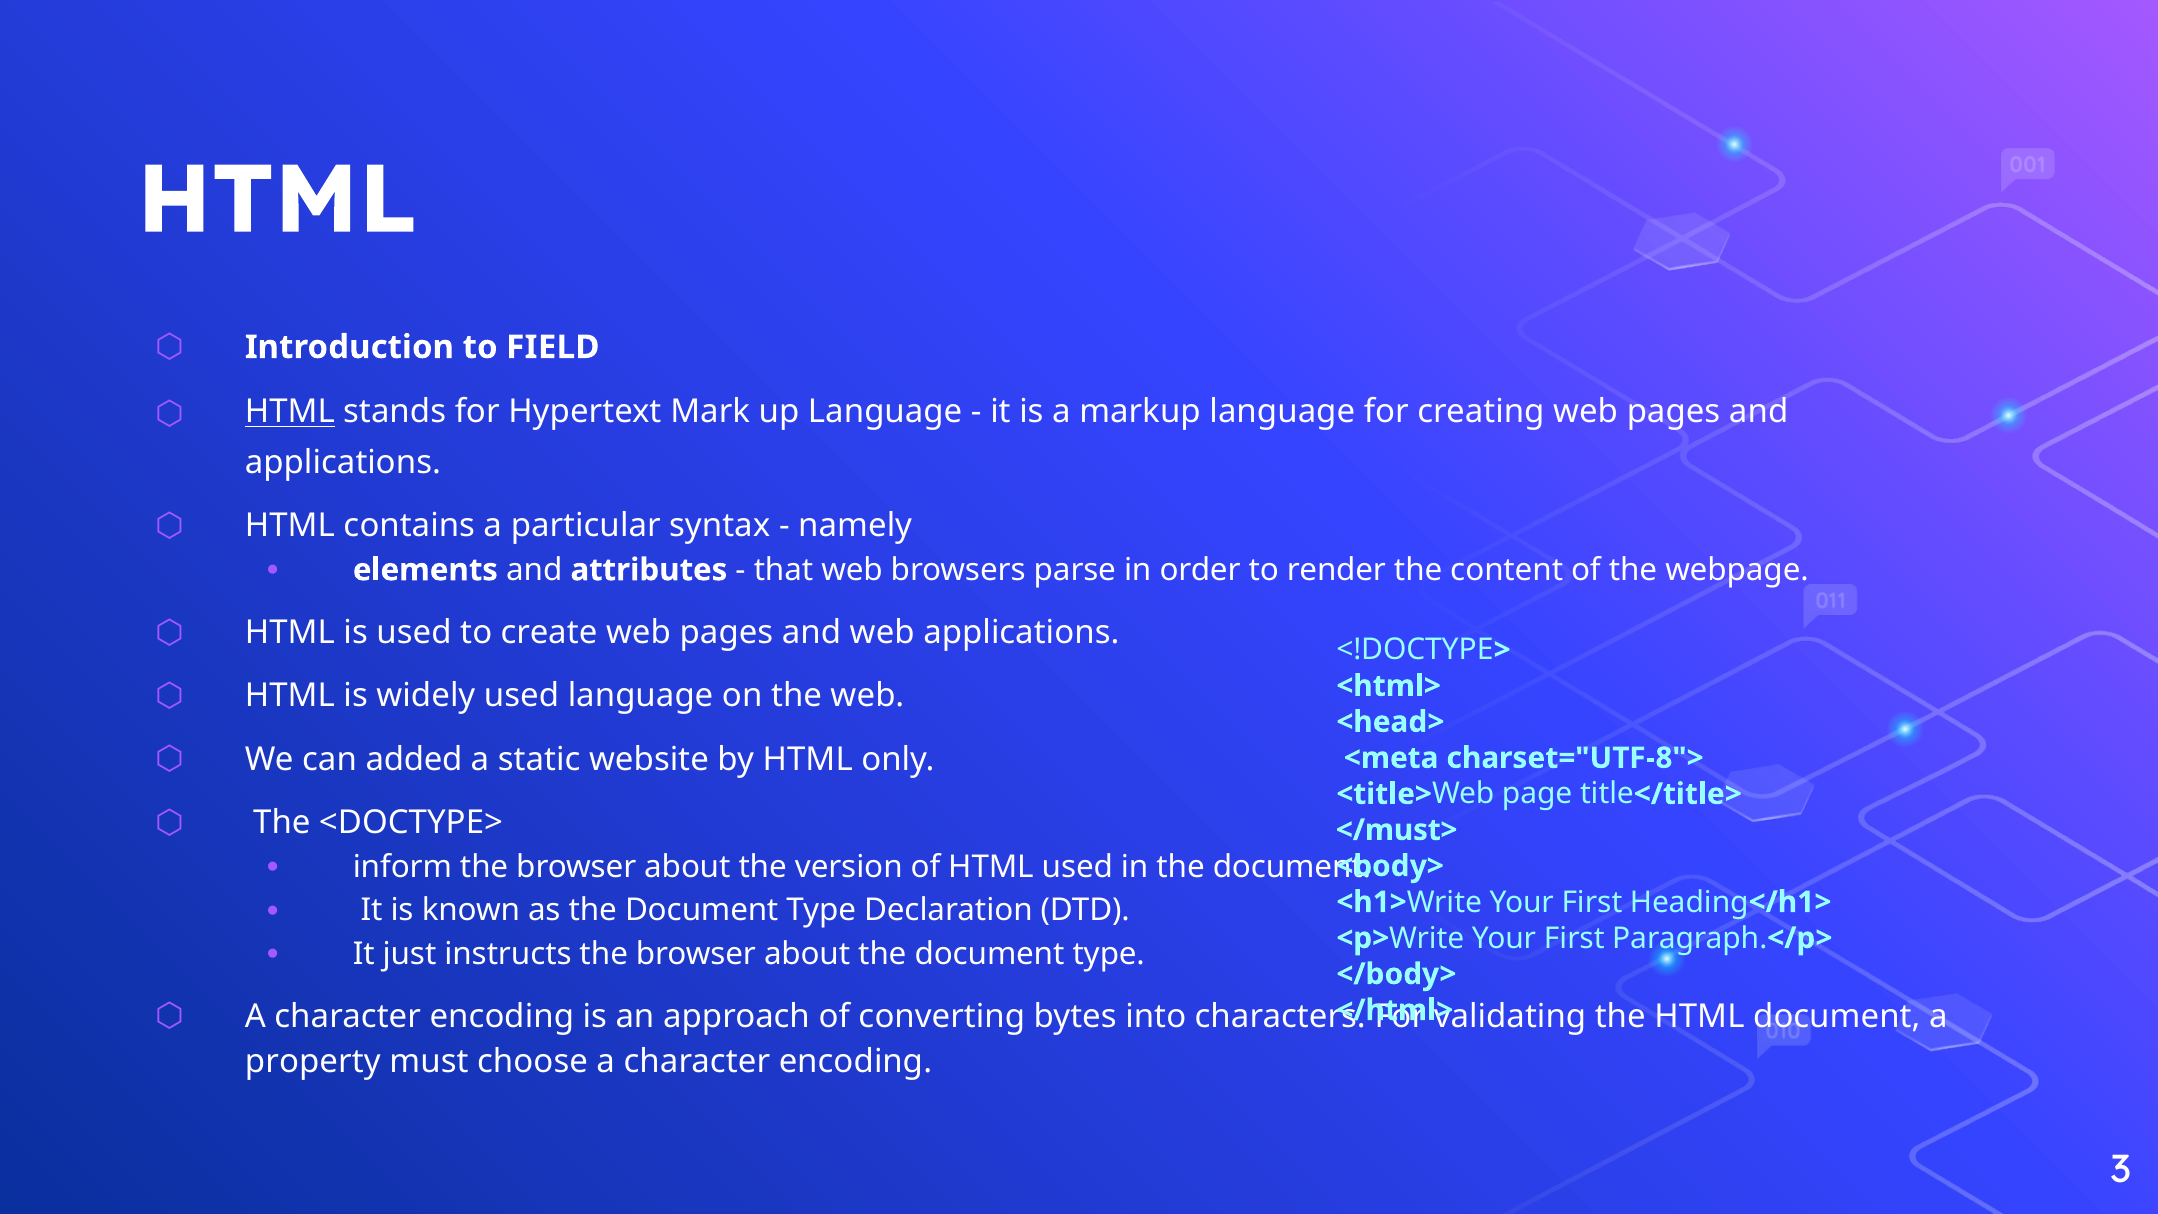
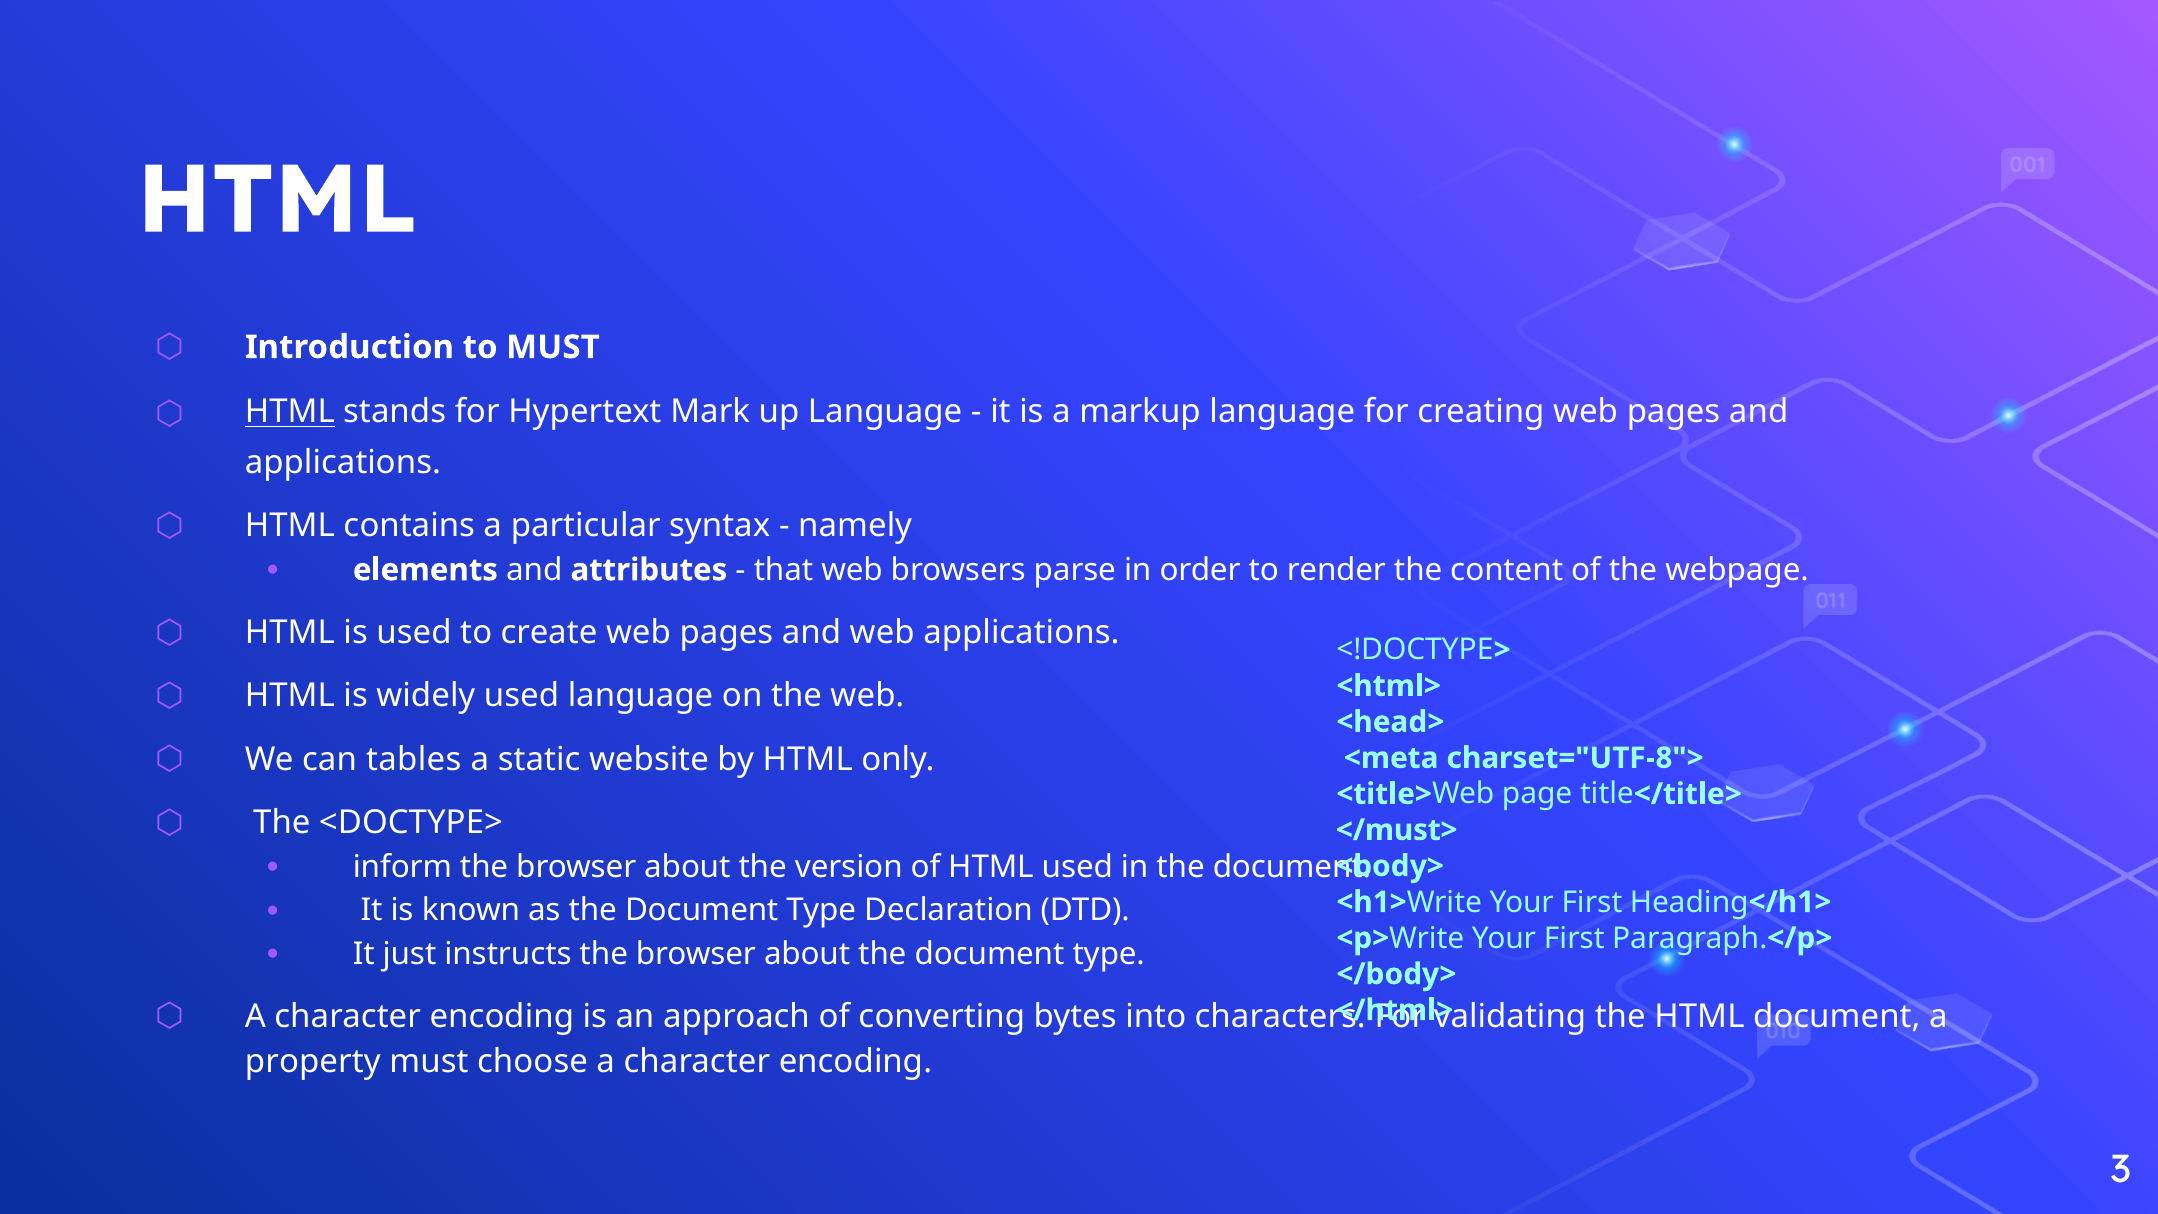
to FIELD: FIELD -> MUST (553, 347)
added: added -> tables (414, 759)
